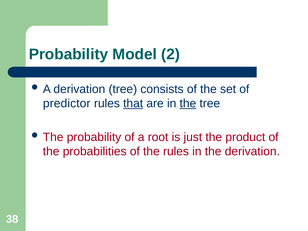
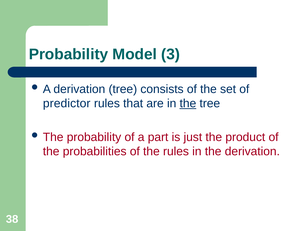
2: 2 -> 3 (171, 54)
that underline: present -> none (133, 104)
root: root -> part (158, 137)
